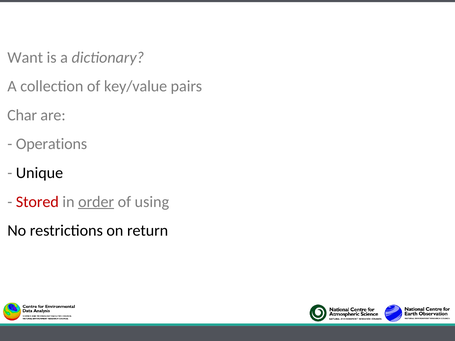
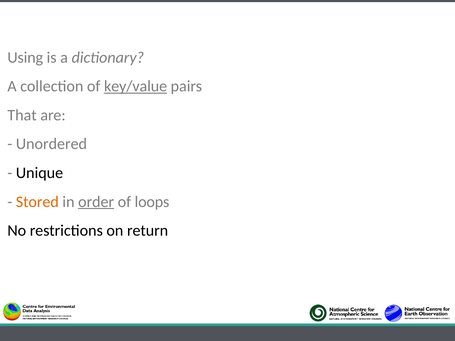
Want: Want -> Using (25, 58)
key/value underline: none -> present (136, 86)
Char: Char -> That (22, 115)
Operations: Operations -> Unordered (51, 144)
Stored colour: red -> orange (37, 202)
using: using -> loops (152, 202)
